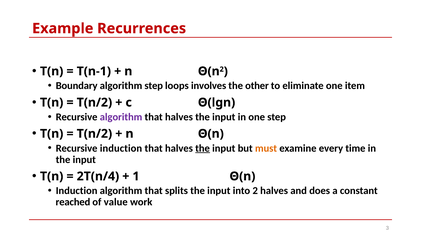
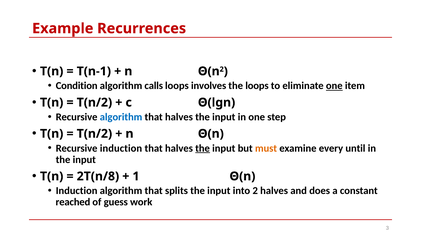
Boundary: Boundary -> Condition (77, 86)
algorithm step: step -> calls (154, 86)
the other: other -> loops (257, 86)
one underline: none -> present (334, 86)
algorithm colour: purple -> blue (121, 117)
time: time -> until (355, 148)
2T(n/4: 2T(n/4 -> 2T(n/8 (98, 176)
value: value -> guess (116, 202)
